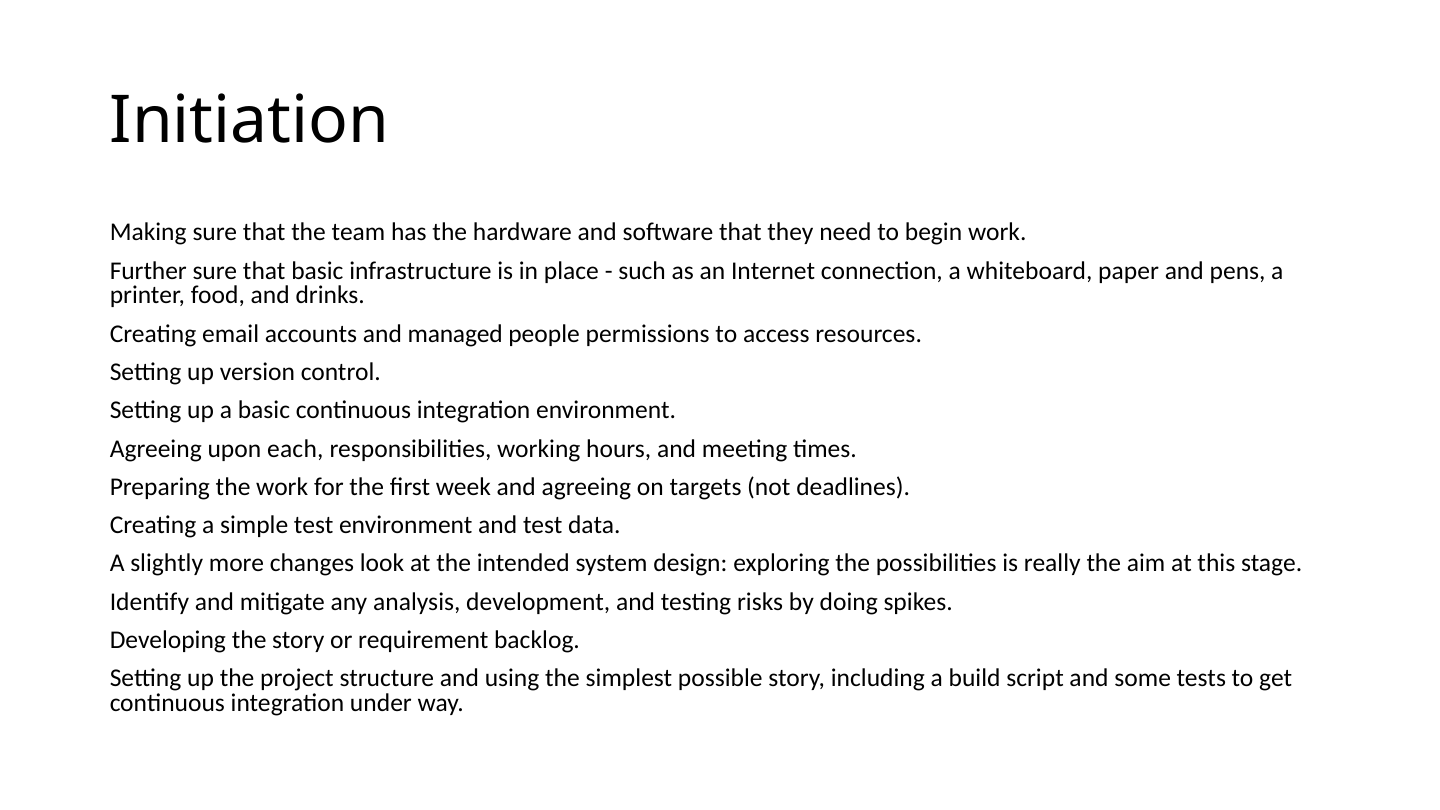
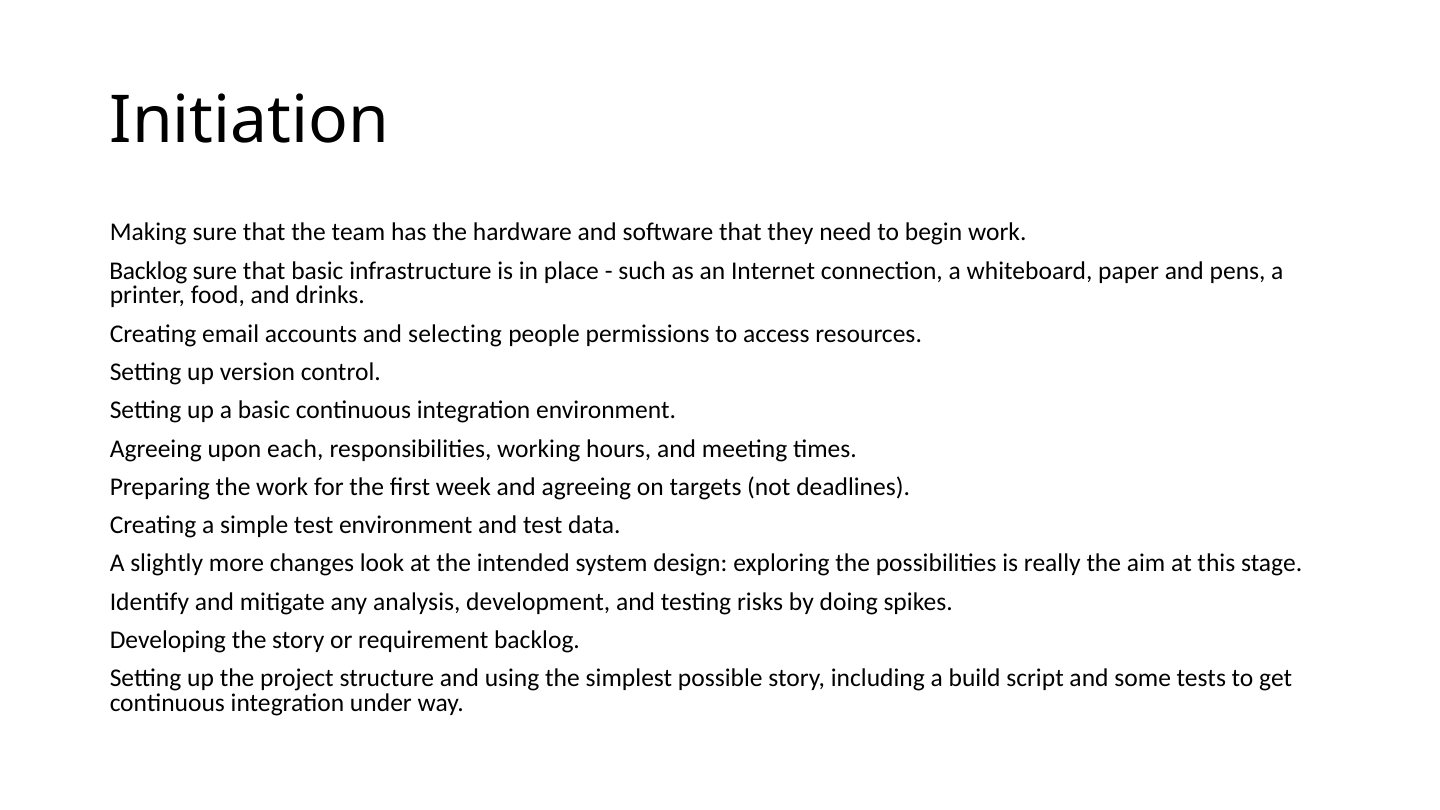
Further: Further -> Backlog (148, 271)
managed: managed -> selecting (455, 334)
